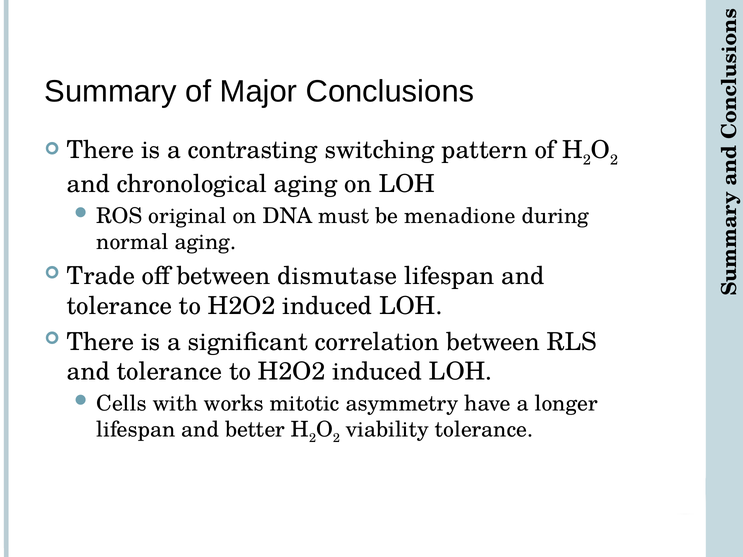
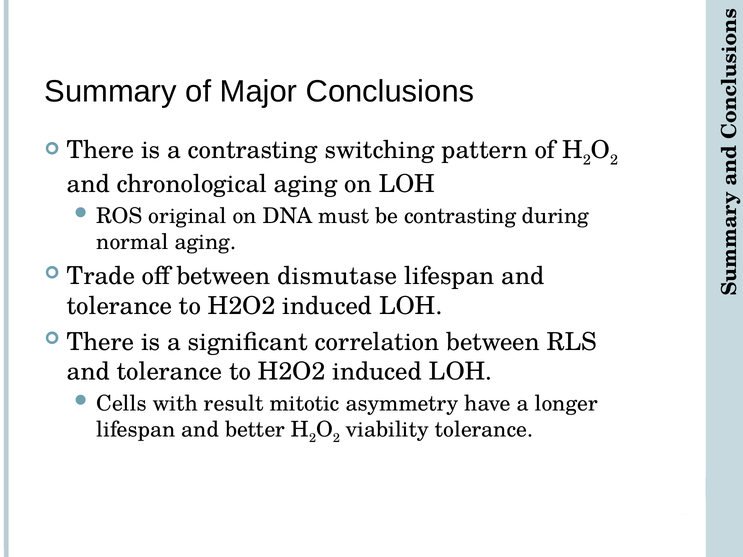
be menadione: menadione -> contrasting (460, 216)
works: works -> result (234, 404)
